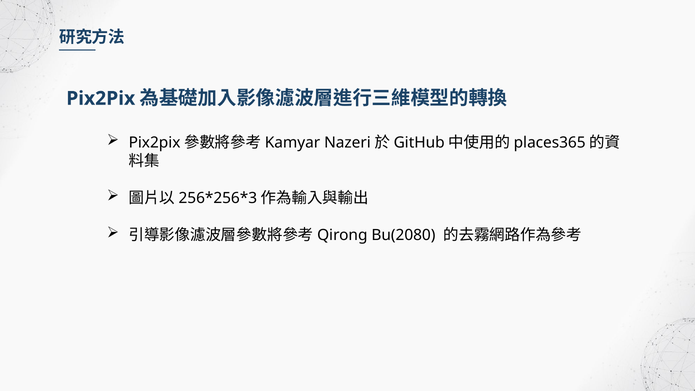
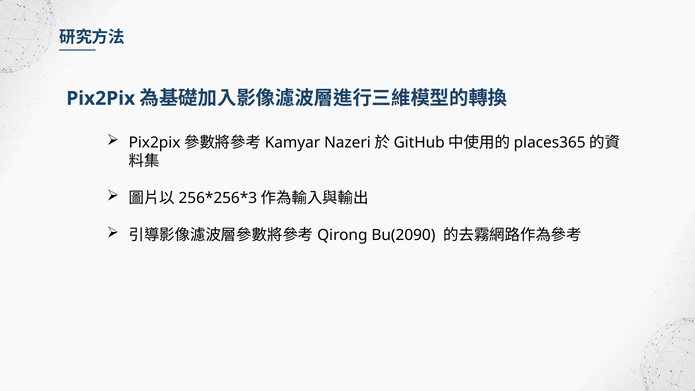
Bu(2080: Bu(2080 -> Bu(2090 (403, 235)
